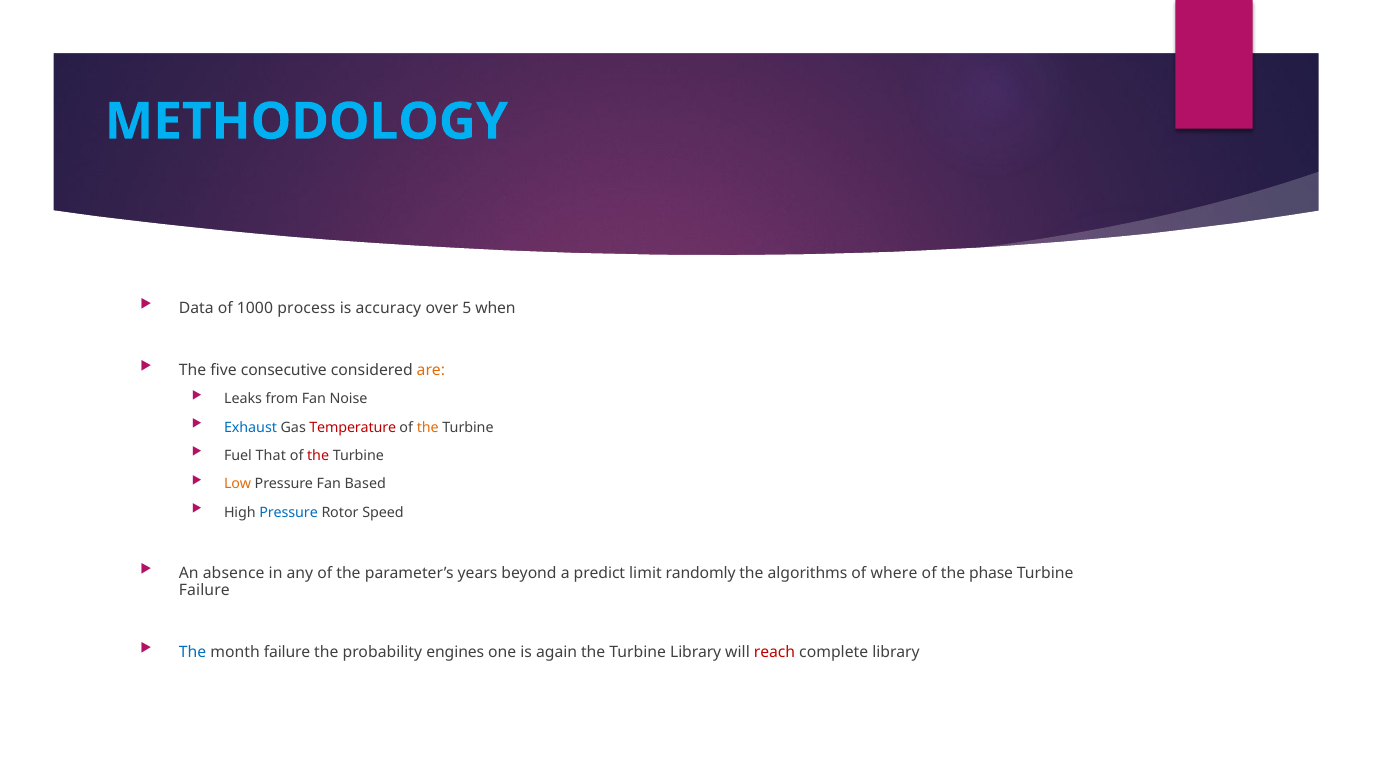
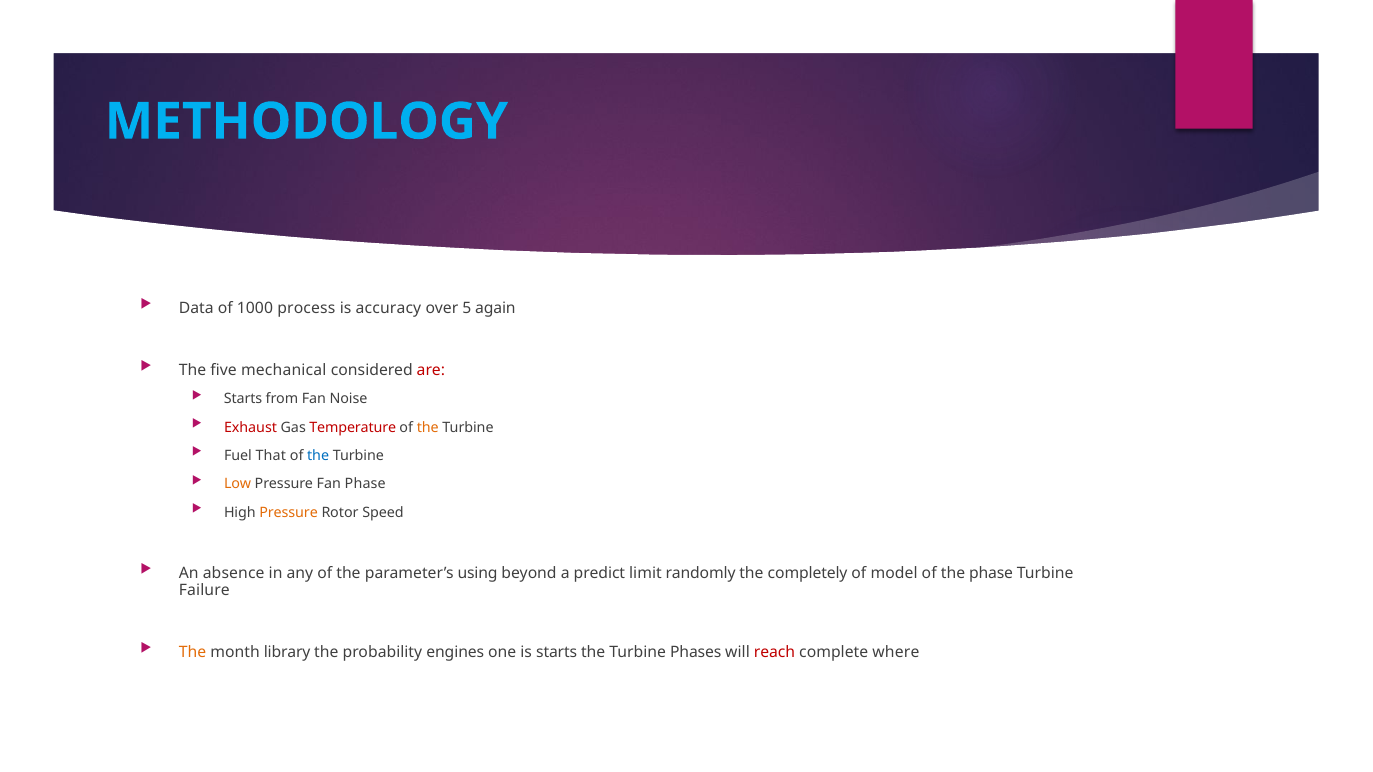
when: when -> again (495, 309)
consecutive: consecutive -> mechanical (284, 370)
are colour: orange -> red (431, 370)
Leaks: Leaks -> Starts (243, 399)
Exhaust colour: blue -> red (251, 428)
the colour: red -> blue (318, 456)
Fan Based: Based -> Phase (365, 484)
Pressure colour: blue -> orange (289, 513)
years: years -> using (478, 574)
algorithms: algorithms -> completely (808, 574)
where: where -> model (894, 574)
The colour: blue -> orange (193, 652)
month failure: failure -> library (287, 652)
is again: again -> starts (557, 652)
Turbine Library: Library -> Phases (696, 652)
complete library: library -> where (896, 652)
